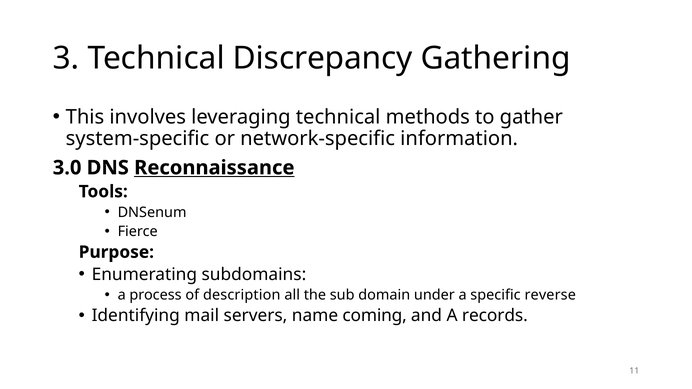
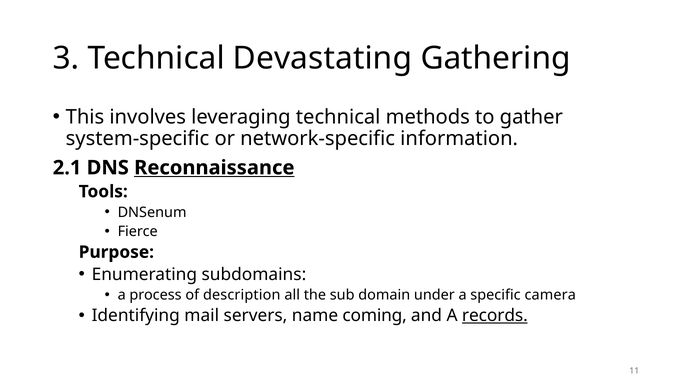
Discrepancy: Discrepancy -> Devastating (323, 58)
3.0: 3.0 -> 2.1 (67, 168)
reverse: reverse -> camera (550, 295)
records underline: none -> present (495, 316)
